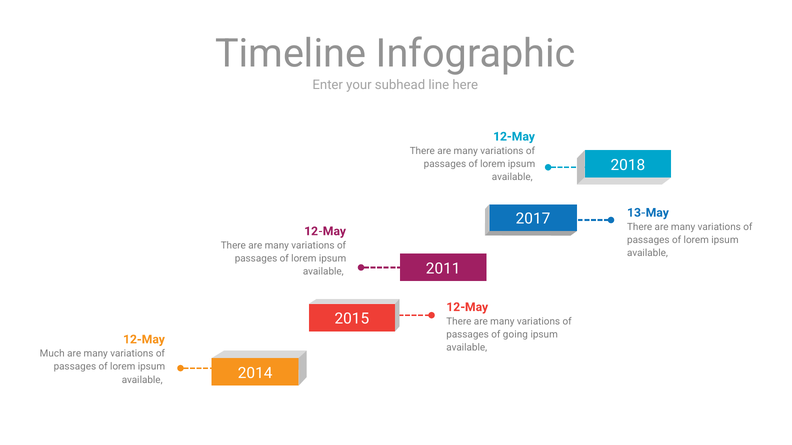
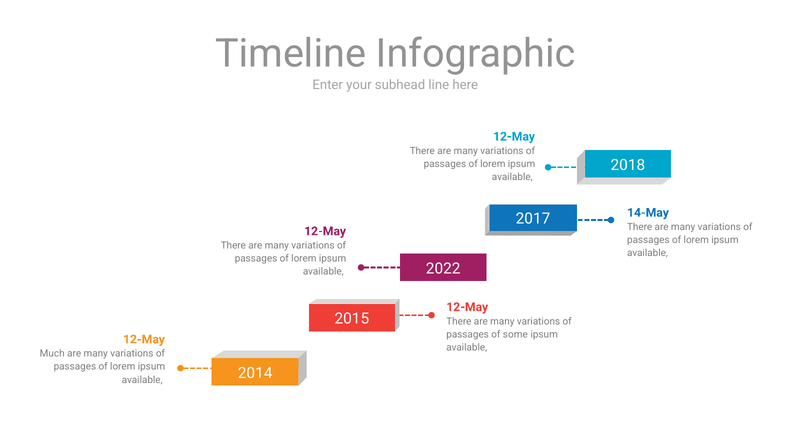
13-May: 13-May -> 14-May (648, 213)
2011: 2011 -> 2022 (443, 269)
going: going -> some (515, 335)
